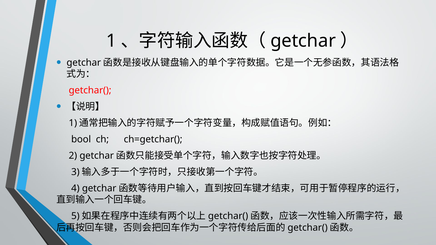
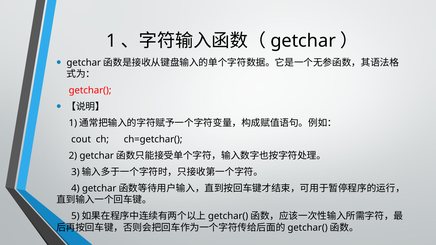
bool: bool -> cout (81, 140)
